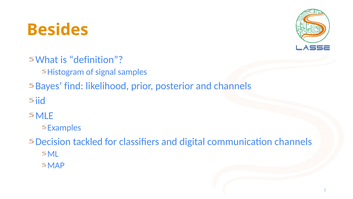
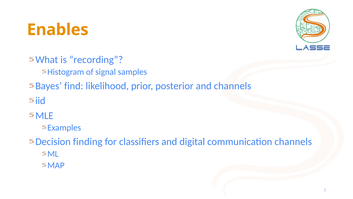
Besides: Besides -> Enables (58, 30)
definition: definition -> recording (96, 60)
tackled: tackled -> finding (88, 142)
